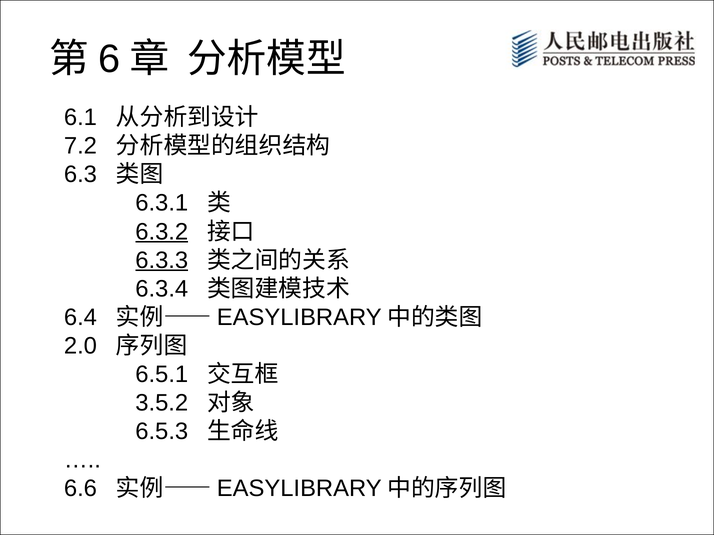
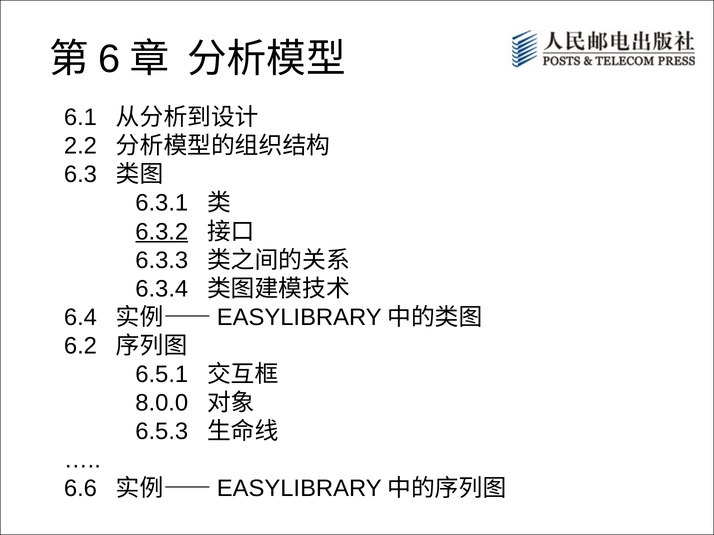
7.2: 7.2 -> 2.2 (80, 146)
6.3.3 underline: present -> none (162, 260)
2.0: 2.0 -> 6.2 (80, 346)
3.5.2: 3.5.2 -> 8.0.0 (162, 403)
